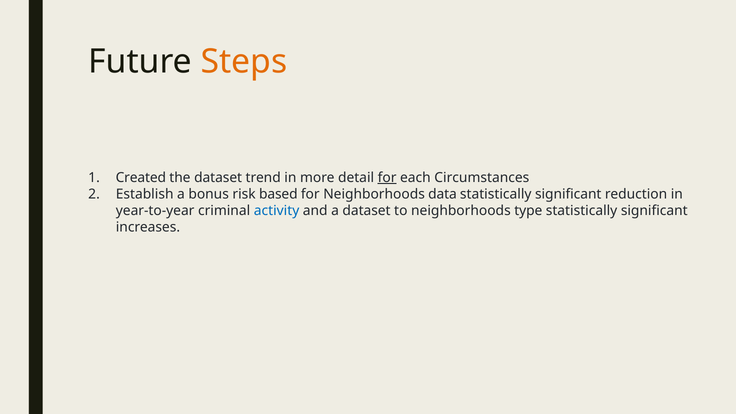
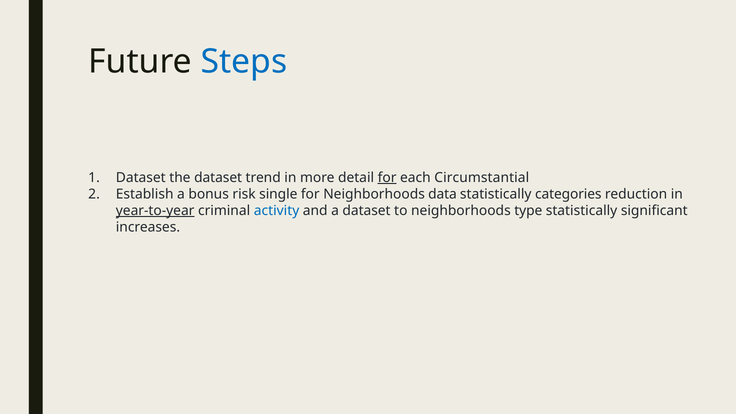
Steps colour: orange -> blue (244, 62)
Created: Created -> Dataset (141, 178)
Circumstances: Circumstances -> Circumstantial (482, 178)
based: based -> single (278, 194)
significant: significant -> categories (568, 194)
year-to-year underline: none -> present (155, 211)
